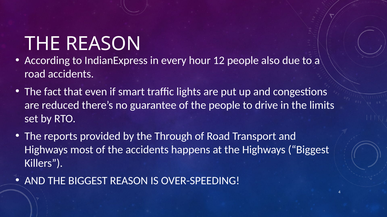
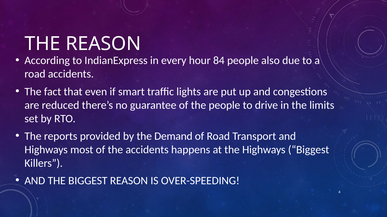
12: 12 -> 84 (219, 61)
Through: Through -> Demand (173, 137)
